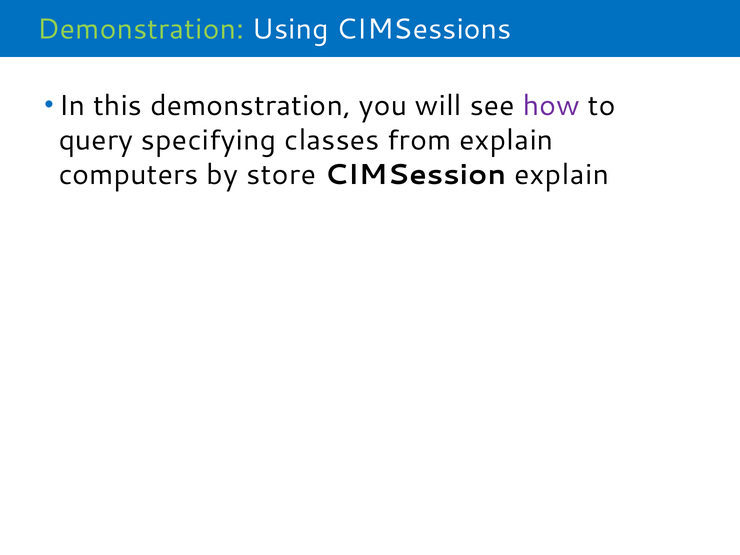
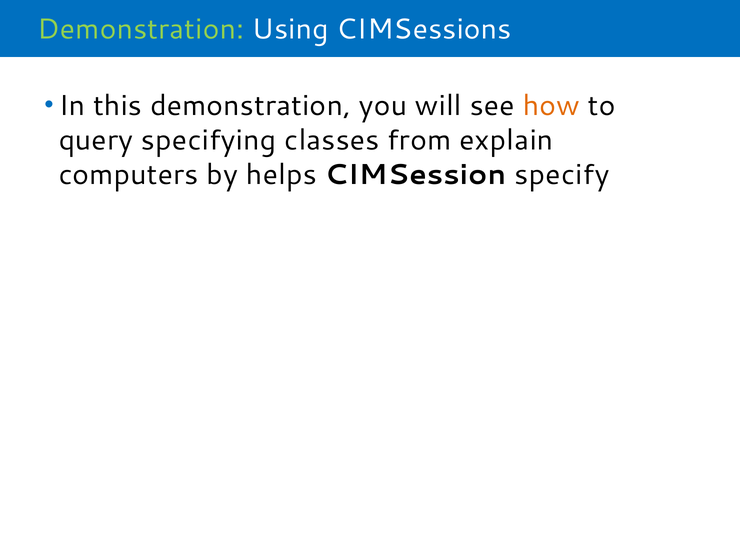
how colour: purple -> orange (551, 106)
store: store -> helps (281, 175)
CIMSession explain: explain -> specify (562, 175)
